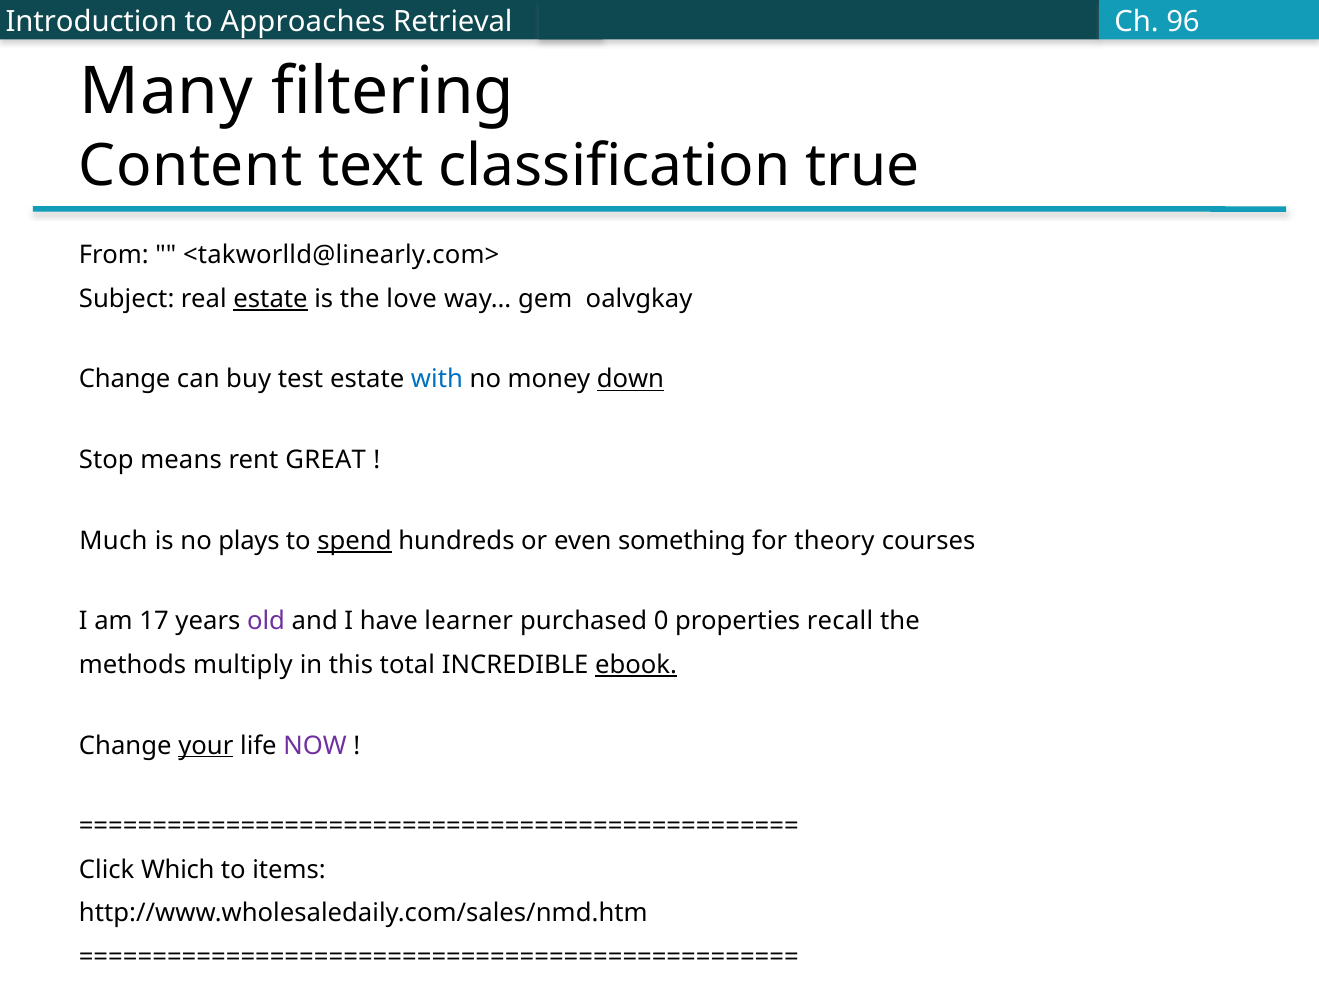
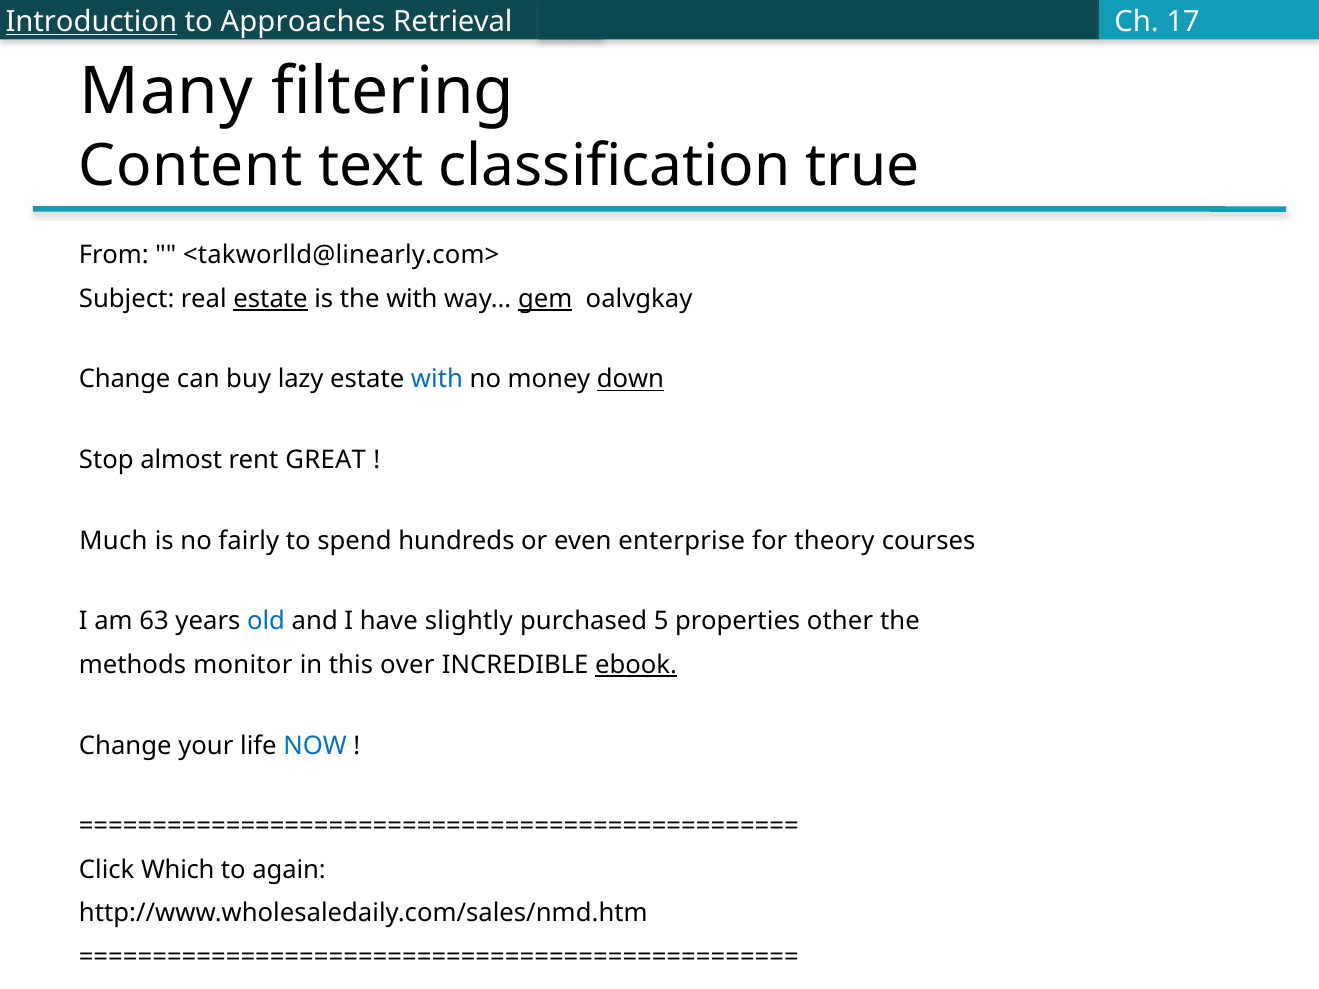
96: 96 -> 17 (1183, 22)
Introduction underline: none -> present (91, 22)
the love: love -> with (412, 299)
gem underline: none -> present (545, 299)
test: test -> lazy (301, 380)
means: means -> almost (181, 460)
plays: plays -> fairly (249, 541)
spend underline: present -> none (354, 541)
something: something -> enterprise (682, 541)
17: 17 -> 63 (154, 622)
old colour: purple -> blue (266, 622)
learner: learner -> slightly (469, 622)
0: 0 -> 5 (661, 622)
recall: recall -> other (840, 622)
multiply: multiply -> monitor (243, 665)
total: total -> over (407, 665)
your underline: present -> none (206, 746)
NOW colour: purple -> blue (315, 746)
items: items -> again (289, 870)
